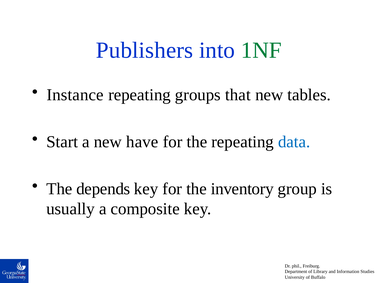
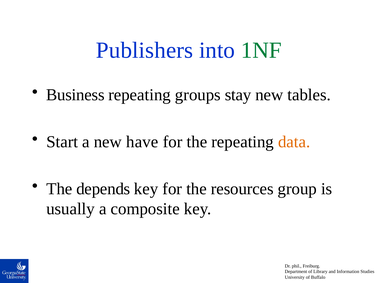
Instance: Instance -> Business (75, 95)
that: that -> stay (238, 95)
data colour: blue -> orange (294, 142)
inventory: inventory -> resources (242, 189)
